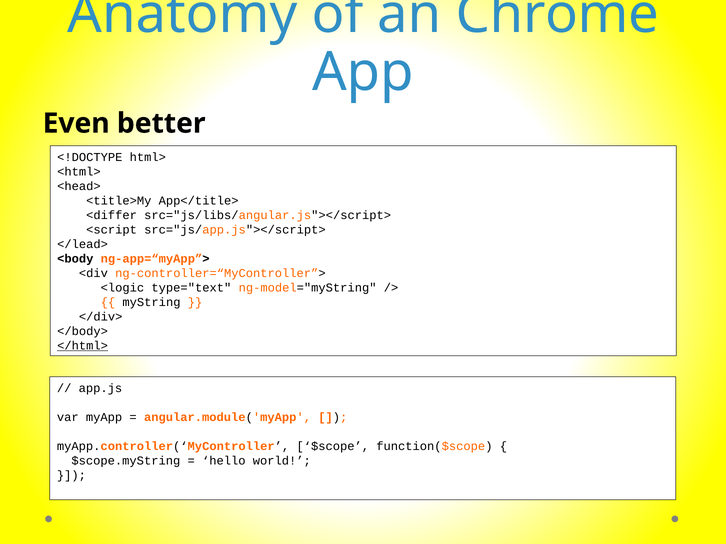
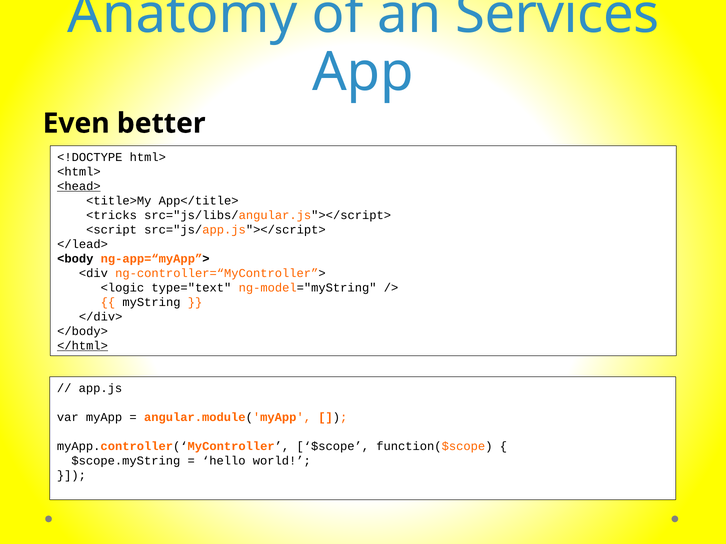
Chrome: Chrome -> Services (557, 14)
<head> underline: none -> present (79, 186)
<differ: <differ -> <tricks (112, 215)
